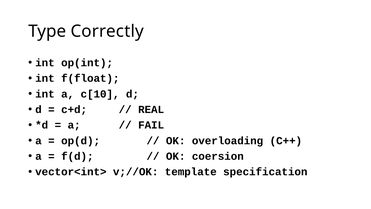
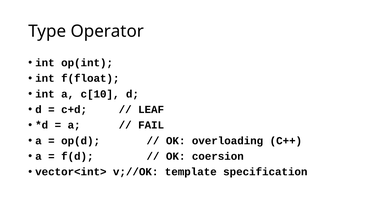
Correctly: Correctly -> Operator (107, 31)
REAL: REAL -> LEAF (151, 109)
